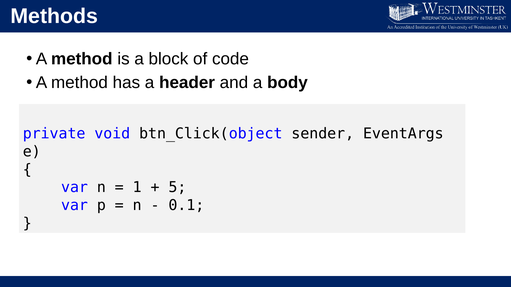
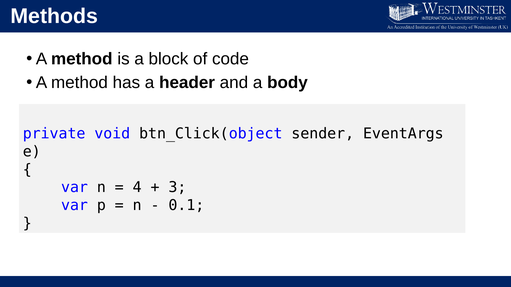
1: 1 -> 4 (137, 188)
5: 5 -> 3 (177, 188)
